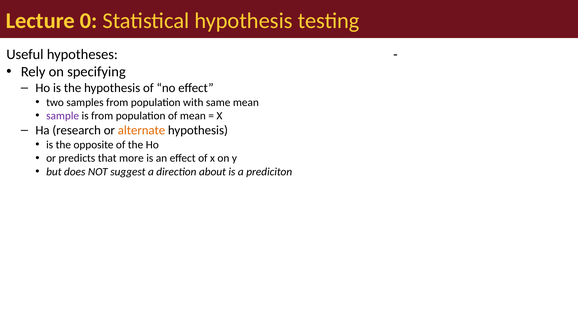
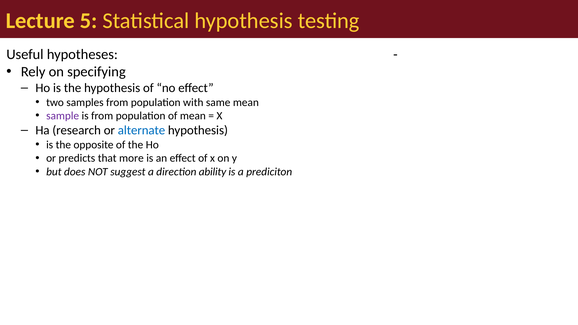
0: 0 -> 5 (89, 21)
alternate colour: orange -> blue (141, 130)
about: about -> ability (213, 172)
